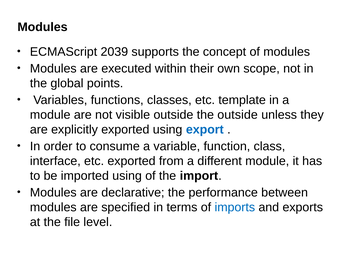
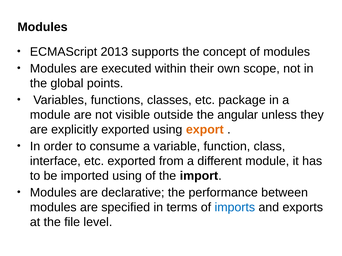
2039: 2039 -> 2013 (114, 52)
template: template -> package (242, 100)
the outside: outside -> angular (238, 115)
export colour: blue -> orange (205, 130)
